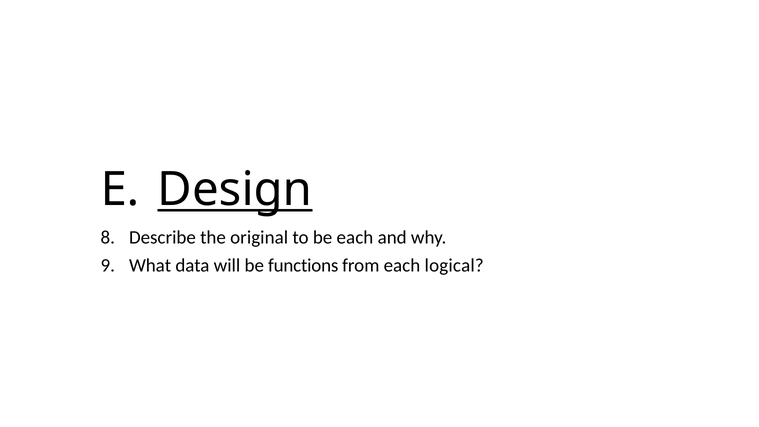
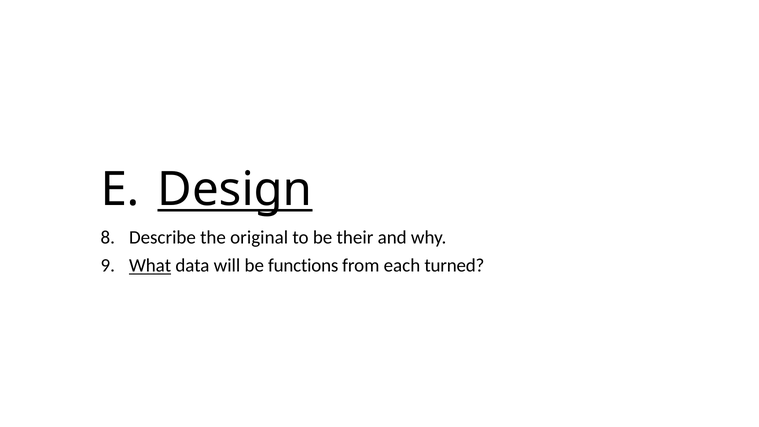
be each: each -> their (355, 237)
What underline: none -> present (150, 266)
logical: logical -> turned (454, 266)
